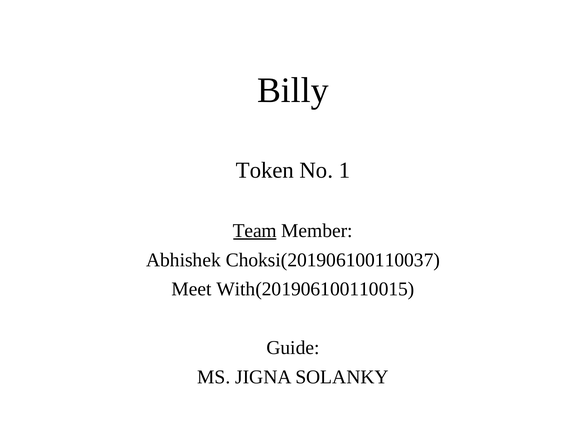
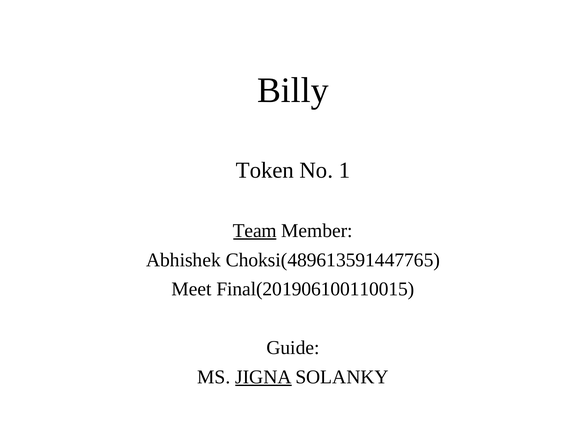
Choksi(201906100110037: Choksi(201906100110037 -> Choksi(489613591447765 (333, 260)
With(201906100110015: With(201906100110015 -> Final(201906100110015 (315, 289)
JIGNA underline: none -> present (263, 377)
